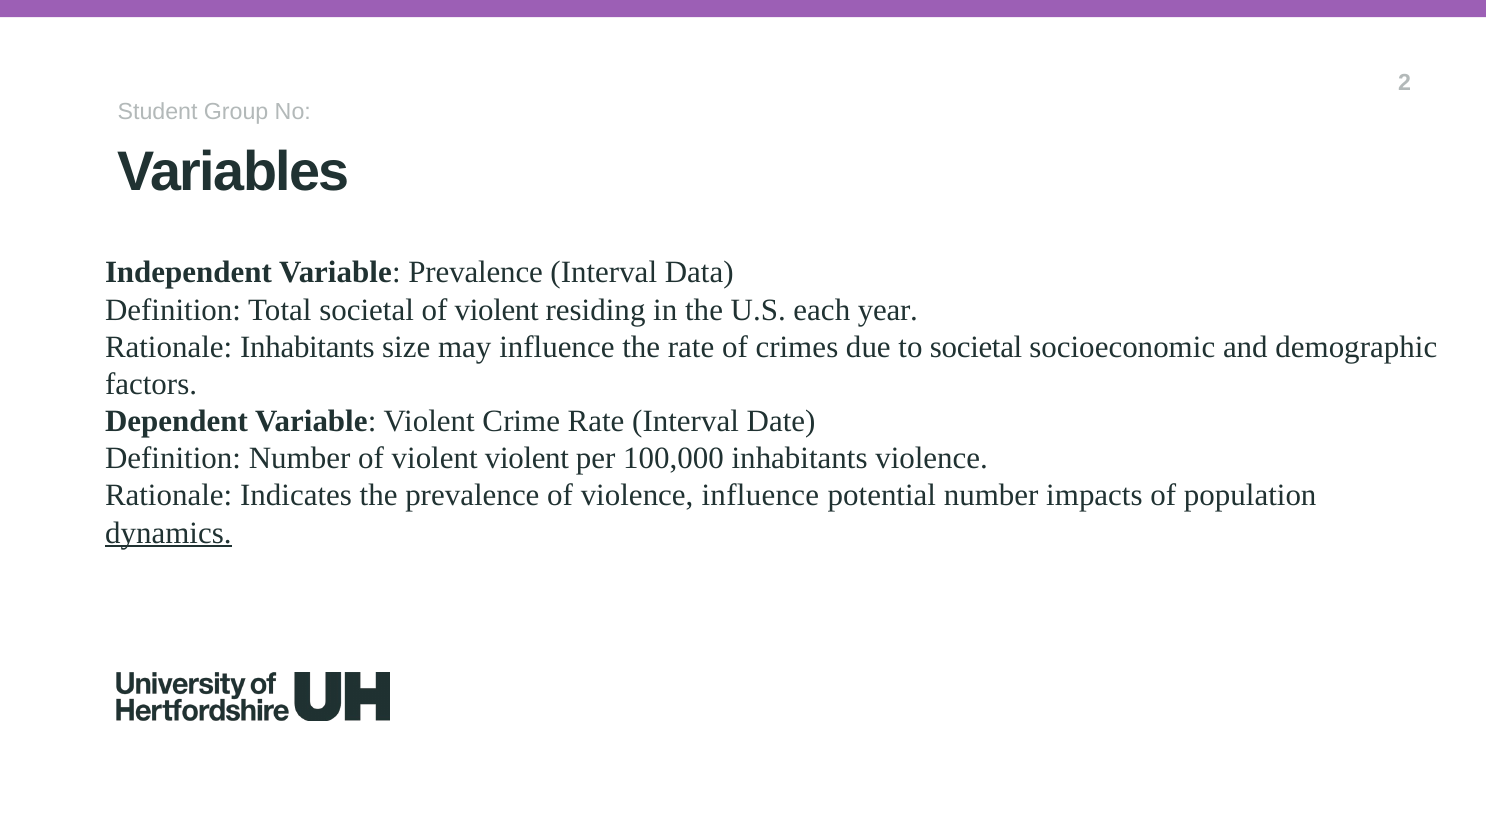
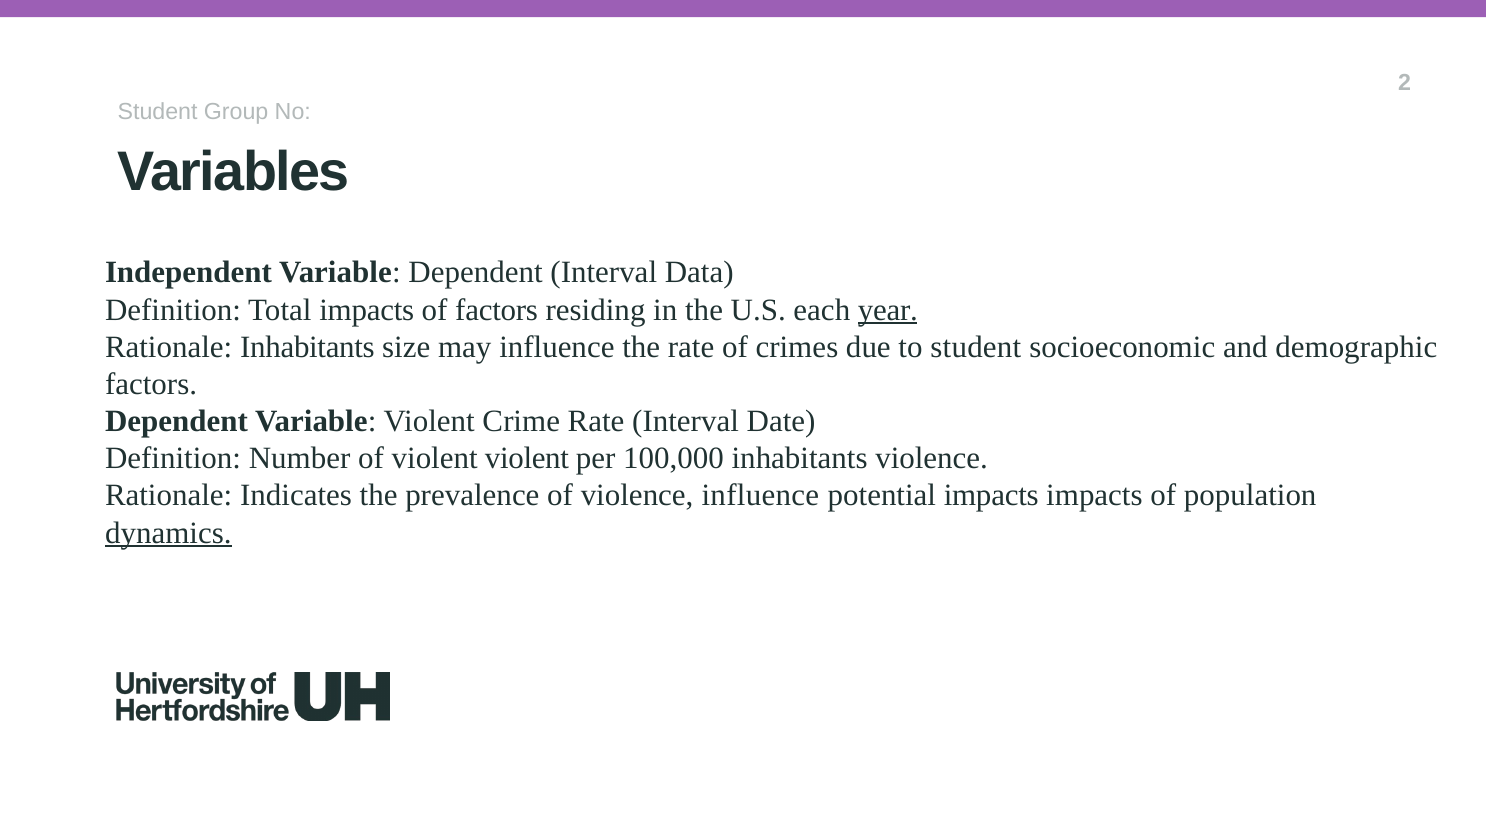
Variable Prevalence: Prevalence -> Dependent (476, 273)
Total societal: societal -> impacts (367, 310)
violent: violent -> factors (497, 310)
year underline: none -> present (888, 310)
to societal: societal -> student (976, 347)
potential number: number -> impacts (991, 496)
